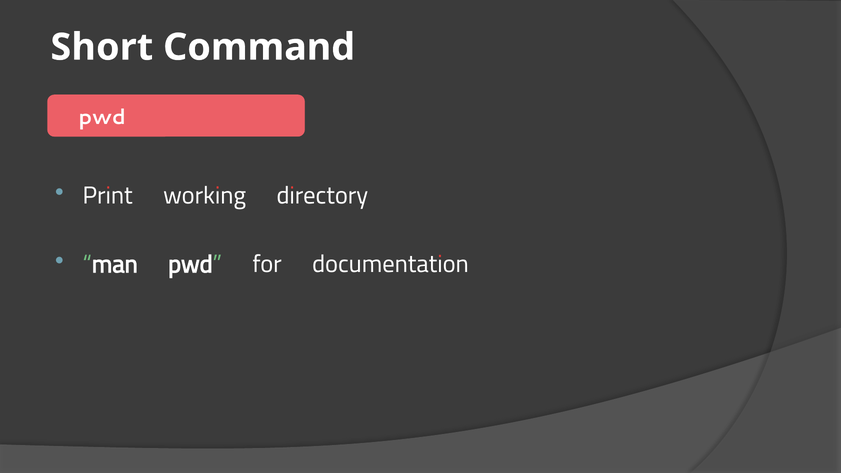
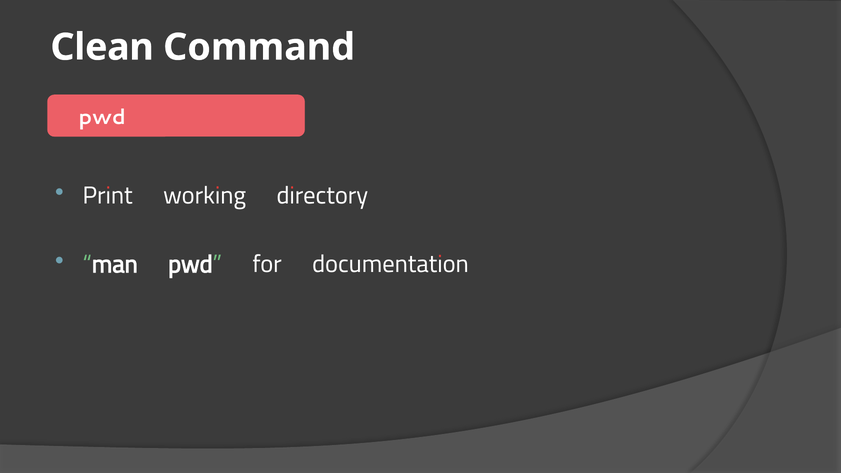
Short: Short -> Clean (102, 47)
